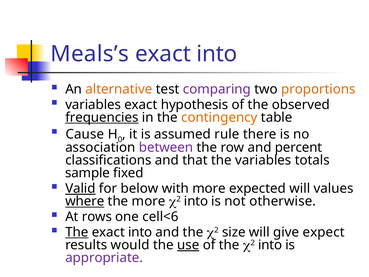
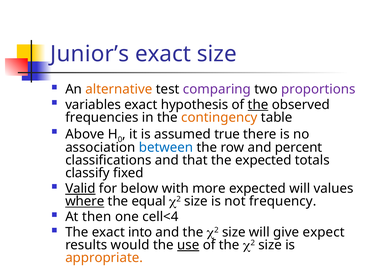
Meals’s: Meals’s -> Junior’s (90, 54)
into: into -> size (217, 54)
proportions colour: orange -> purple (318, 89)
the underline: none -> present (258, 105)
frequencies underline: present -> none (102, 117)
Cause: Cause -> Above (85, 134)
rule: rule -> true (227, 134)
between colour: purple -> blue (166, 147)
the variables: variables -> expected (263, 160)
sample: sample -> classify (87, 173)
the more: more -> equal (149, 201)
into: into -> size (196, 201)
otherwise: otherwise -> frequency (283, 201)
rows: rows -> then (97, 217)
cell<6: cell<6 -> cell<4 (160, 217)
The underline: present -> none (77, 232)
of the 2 into: into -> size (270, 245)
appropriate colour: purple -> orange (104, 258)
